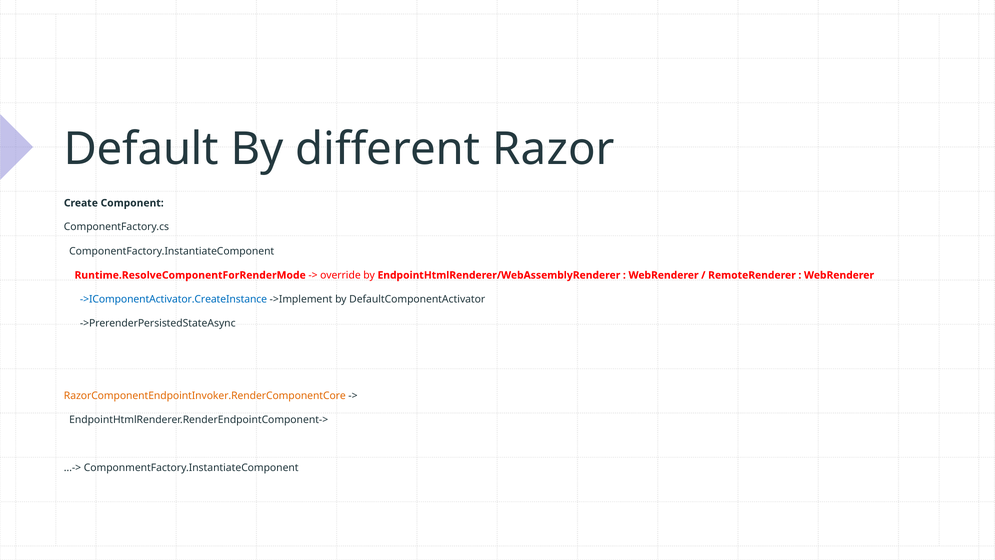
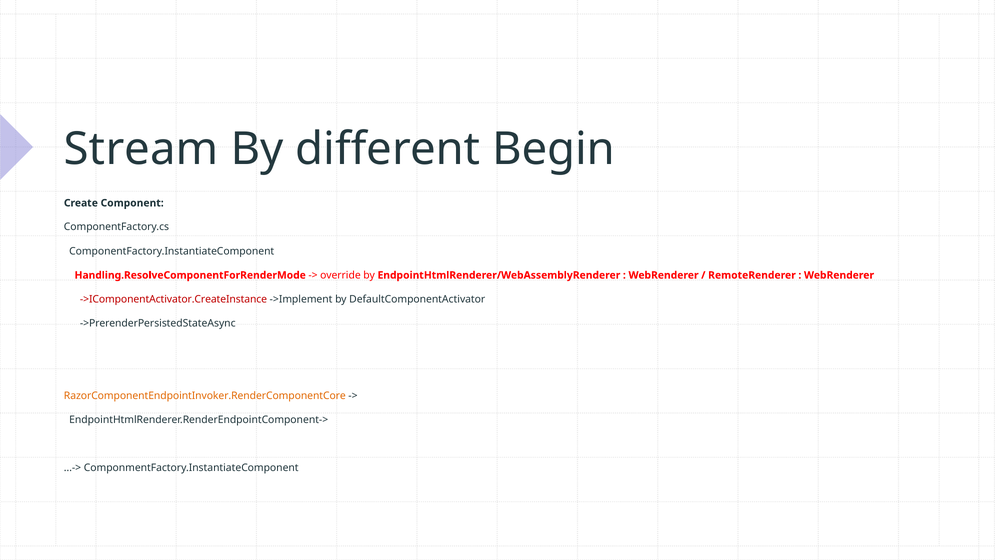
Default: Default -> Stream (141, 149)
Razor: Razor -> Begin (554, 149)
Runtime.ResolveComponentForRenderMode: Runtime.ResolveComponentForRenderMode -> Handling.ResolveComponentForRenderMode (190, 275)
->IComponentActivator.CreateInstance colour: blue -> red (174, 299)
